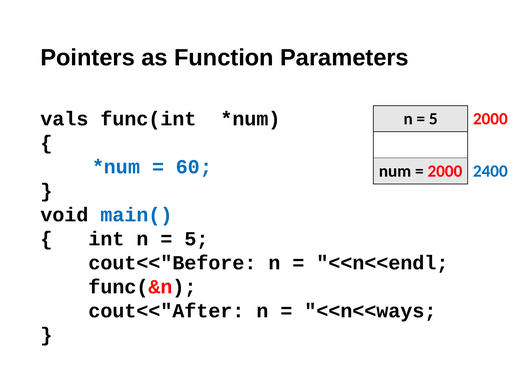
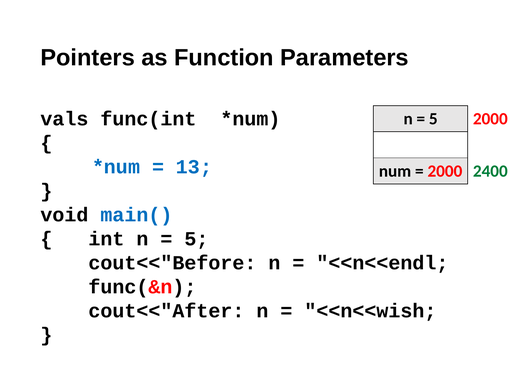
60: 60 -> 13 (194, 167)
2400 colour: blue -> green (490, 171)
<<n<<ways: <<n<<ways -> <<n<<wish (370, 311)
